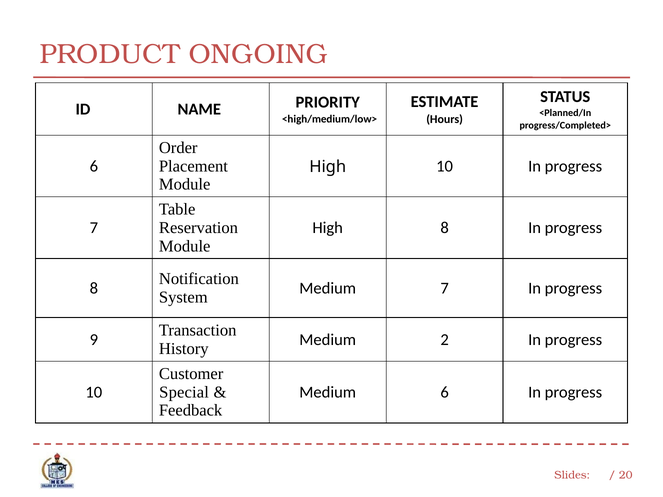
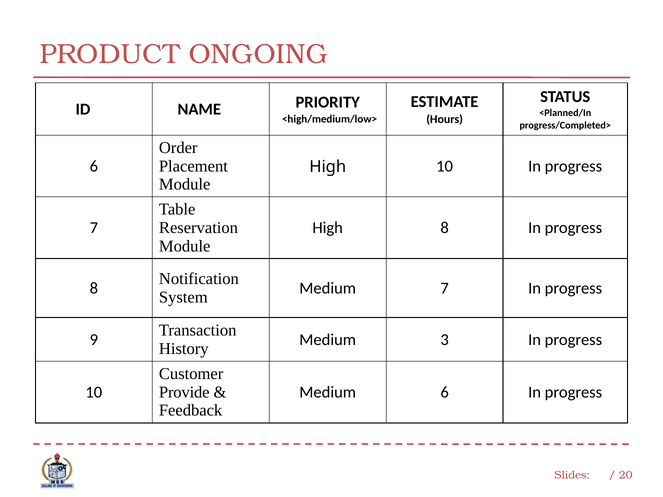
2: 2 -> 3 (445, 340)
Special: Special -> Provide (184, 392)
